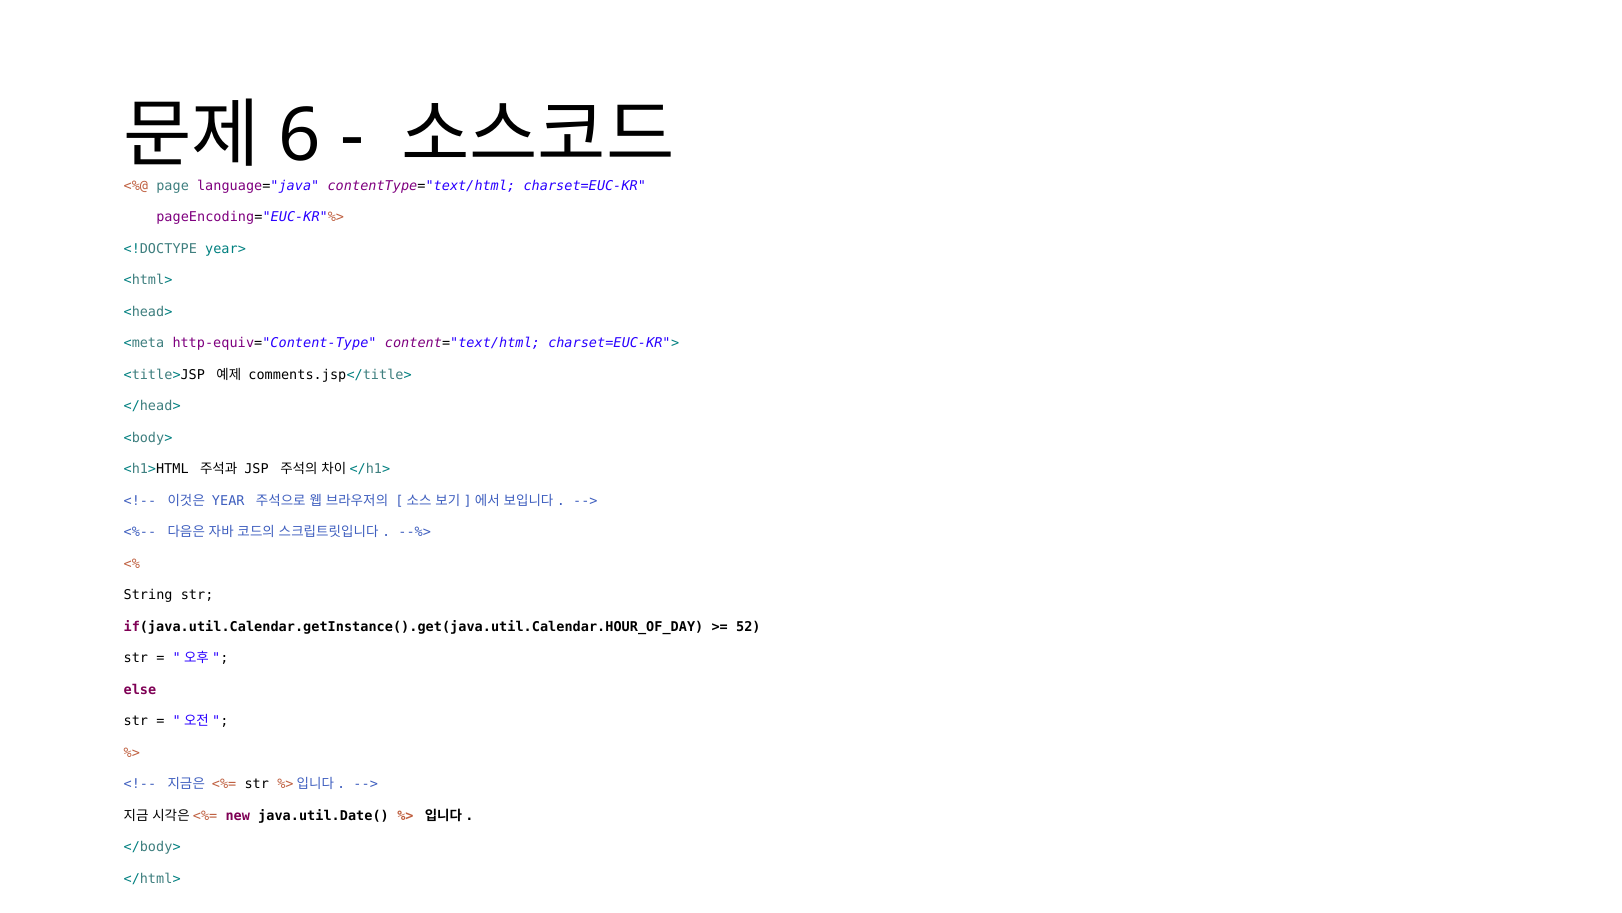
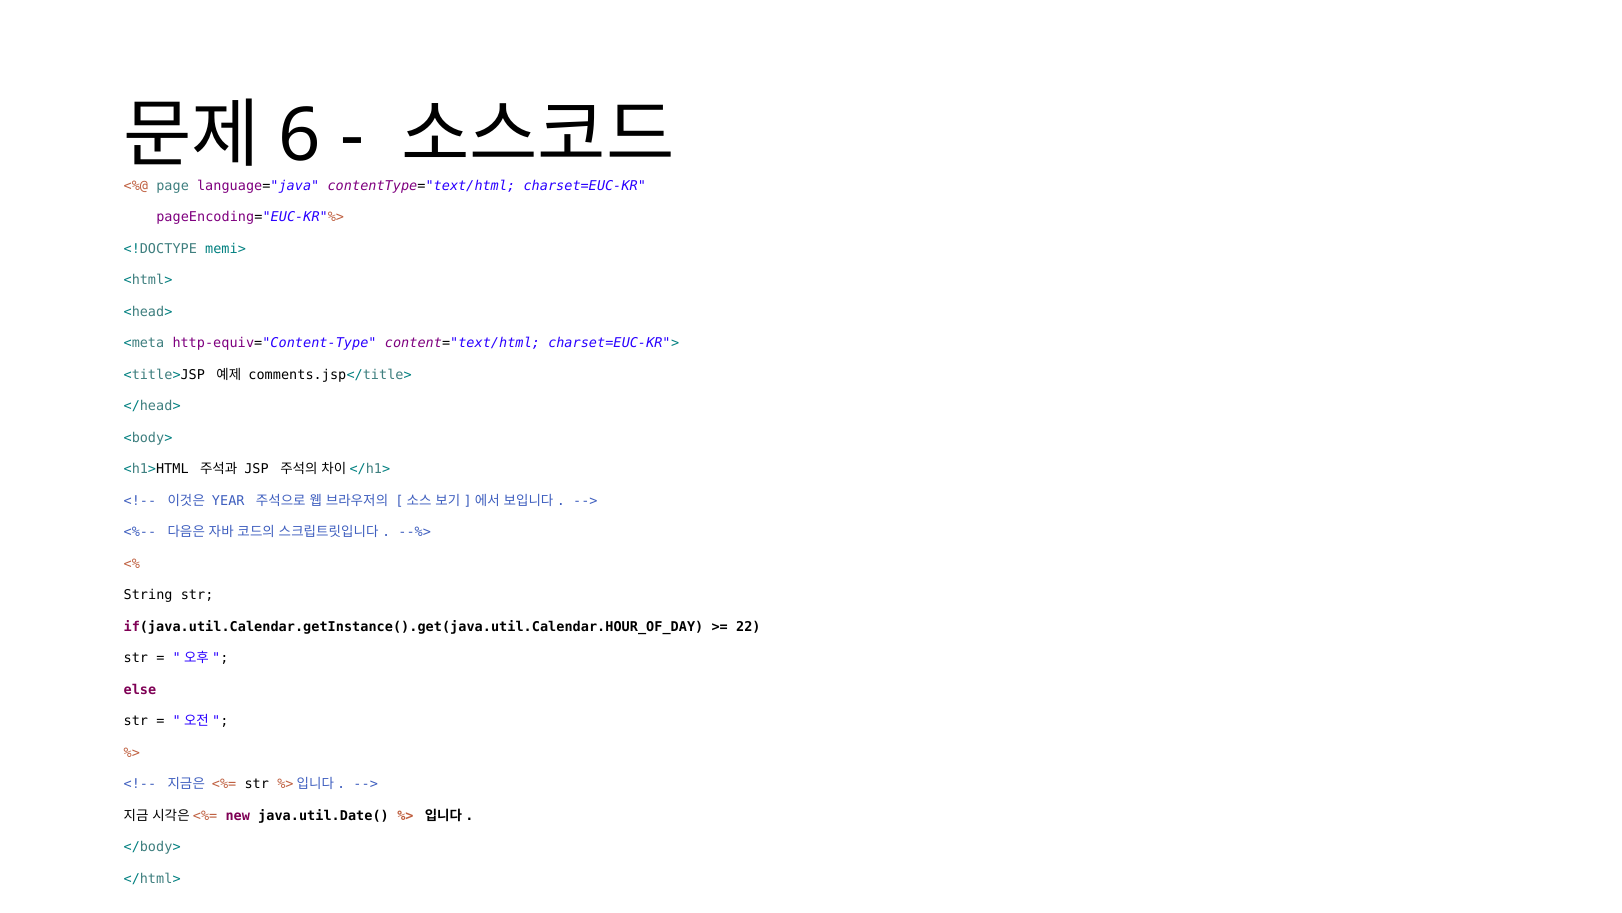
year>: year> -> memi> (226, 249)
52: 52 -> 22 (748, 626)
